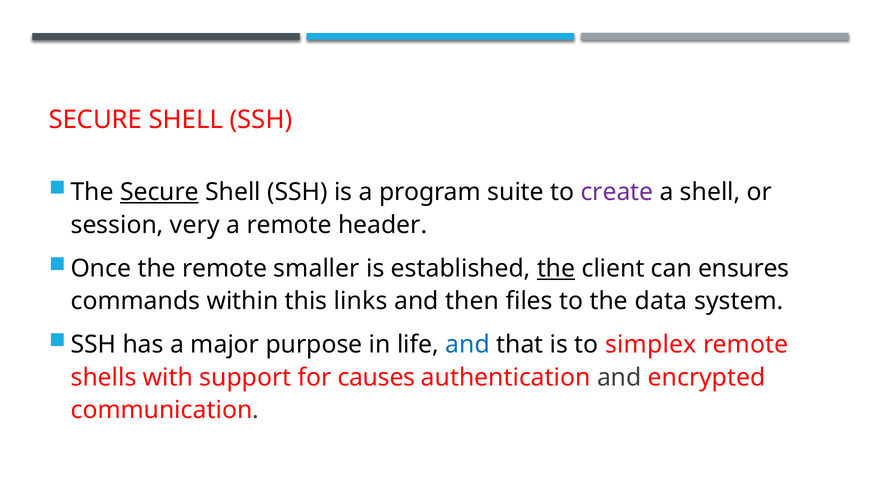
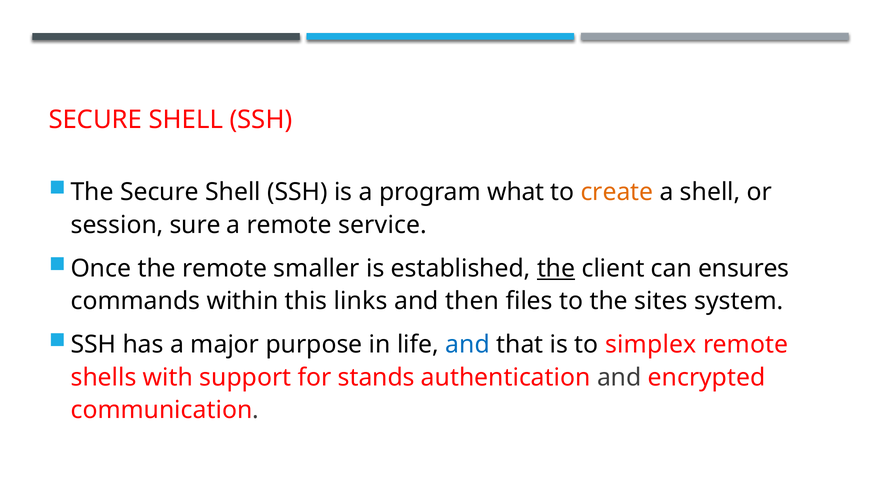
Secure underline: present -> none (159, 192)
suite: suite -> what (516, 192)
create colour: purple -> orange (617, 192)
very: very -> sure (195, 225)
header: header -> service (383, 225)
data: data -> sites (661, 301)
causes: causes -> stands (376, 377)
